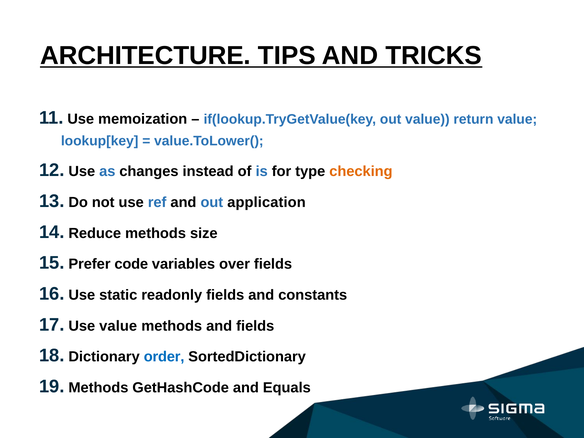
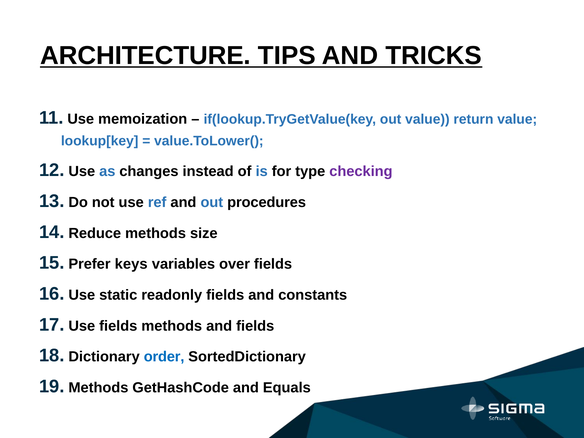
checking colour: orange -> purple (361, 171)
application: application -> procedures (267, 202)
code: code -> keys (131, 264)
Use value: value -> fields (118, 326)
